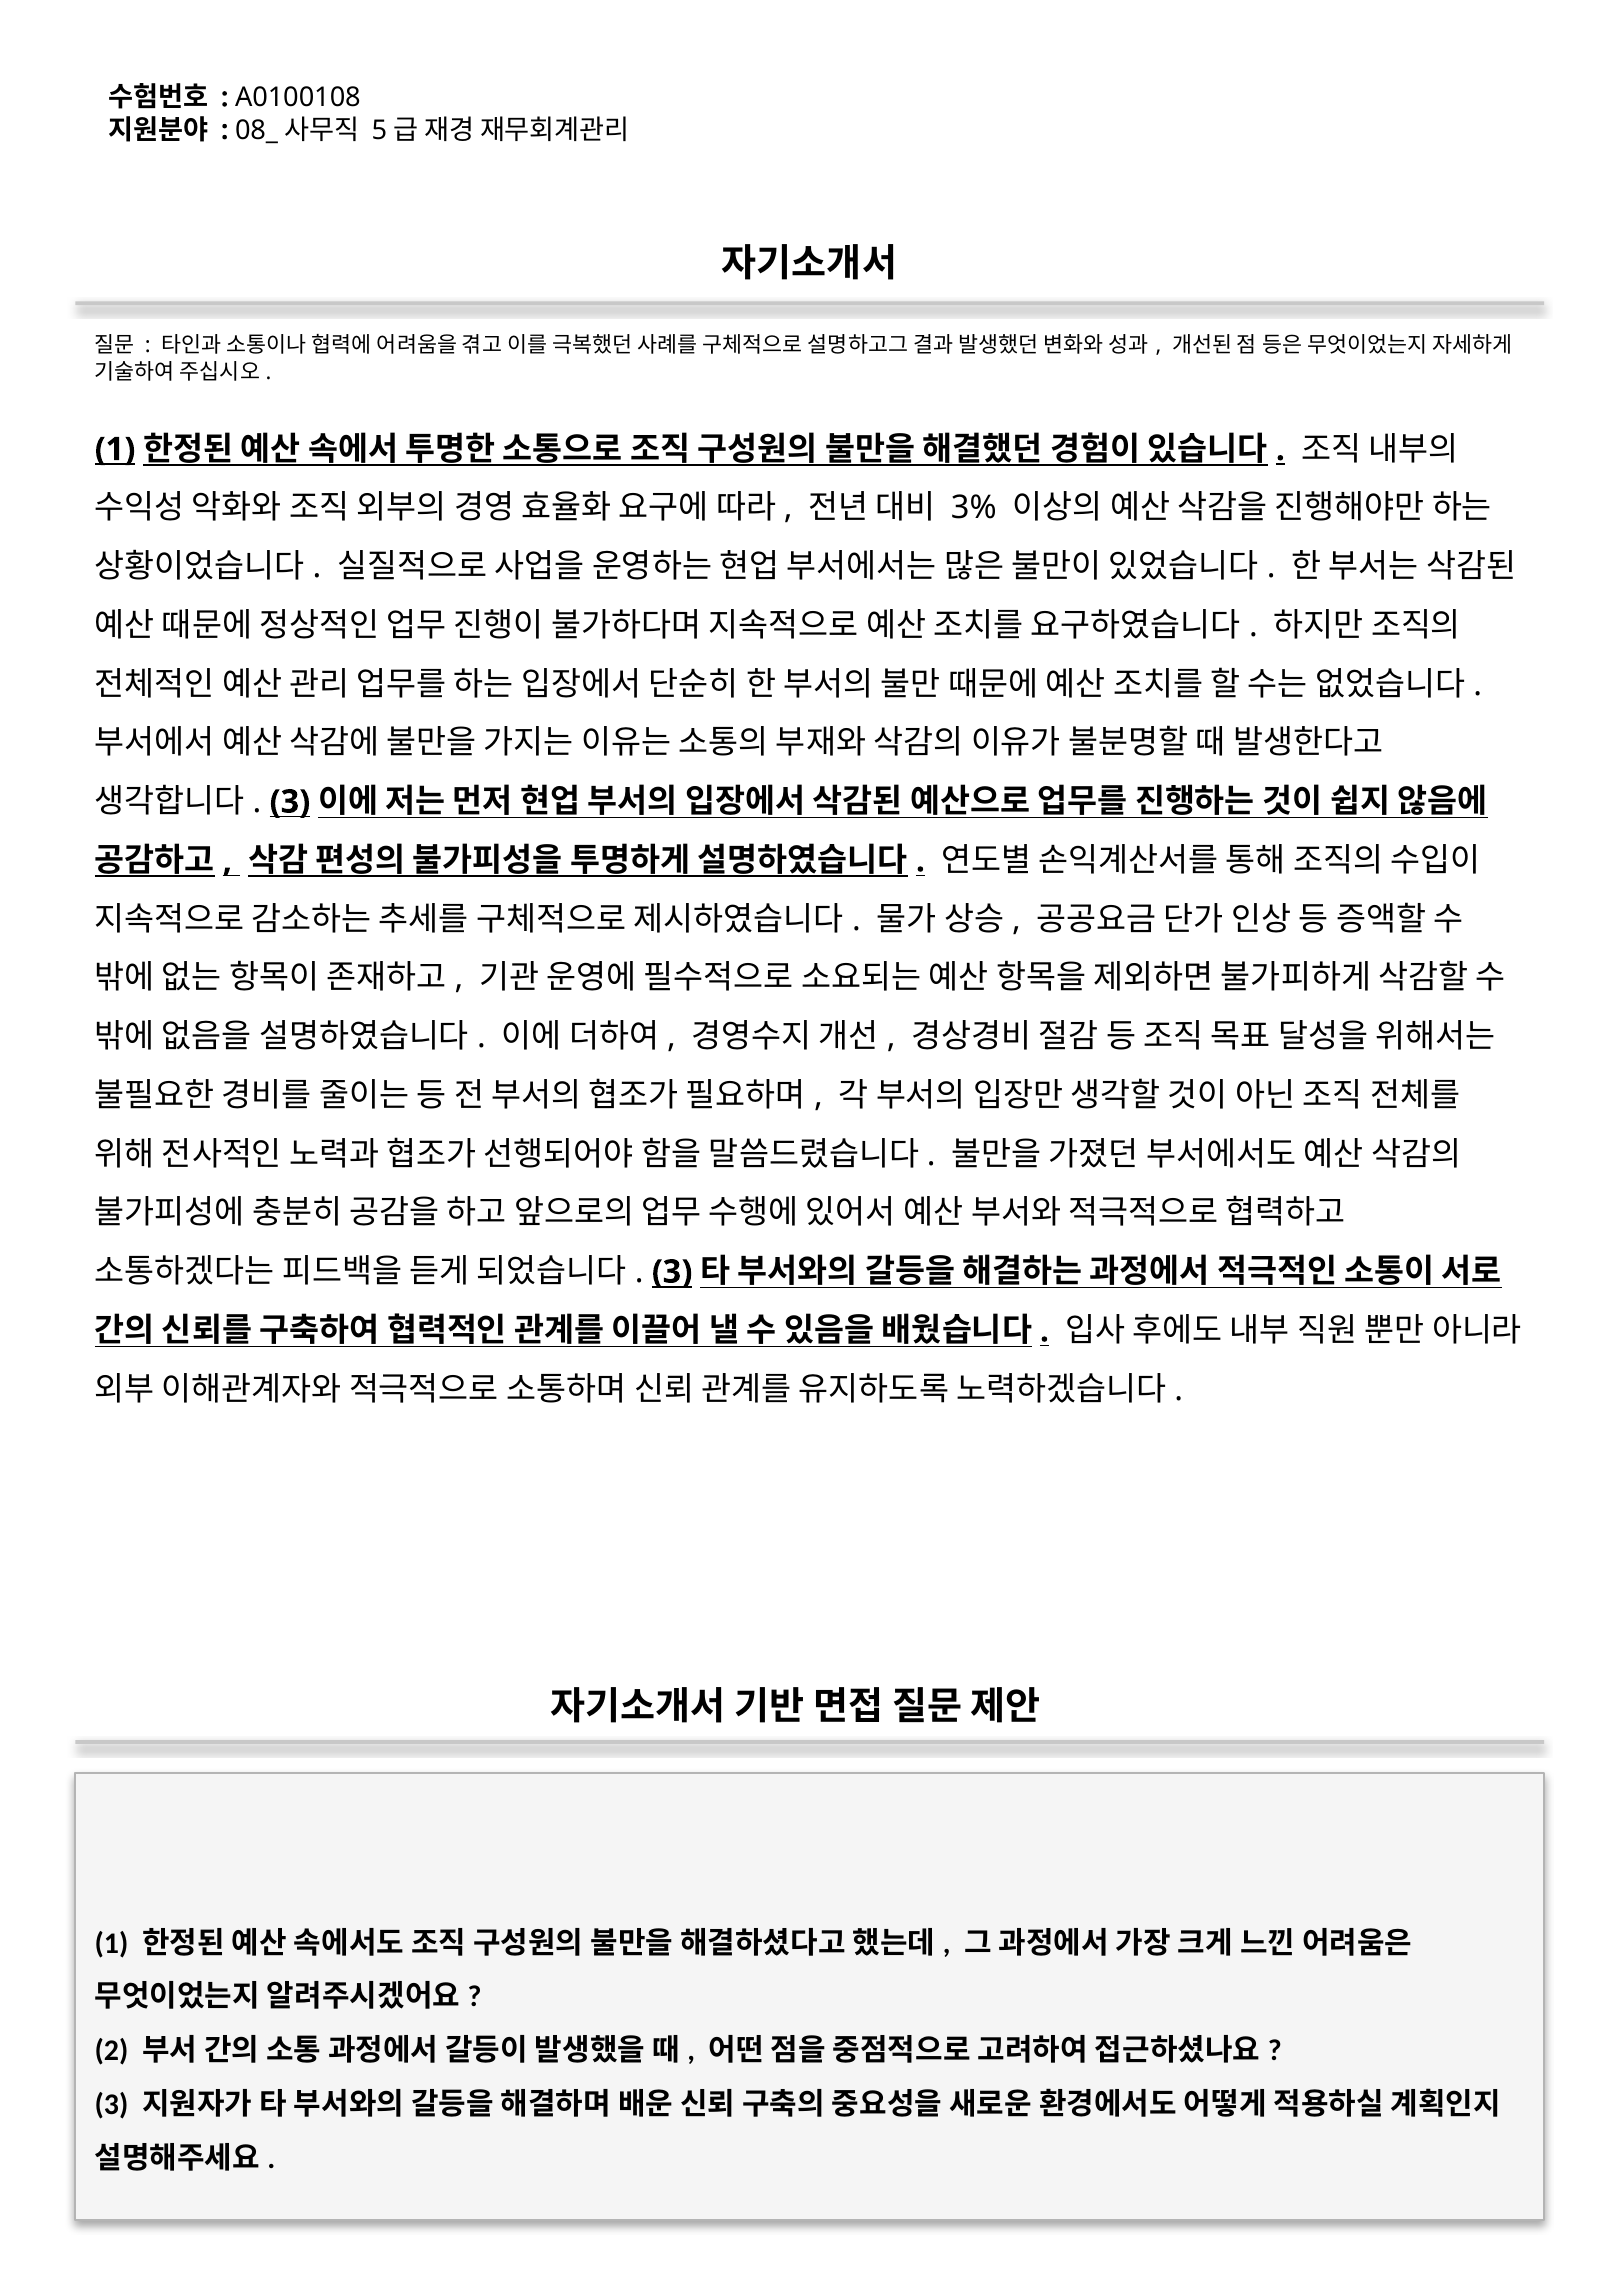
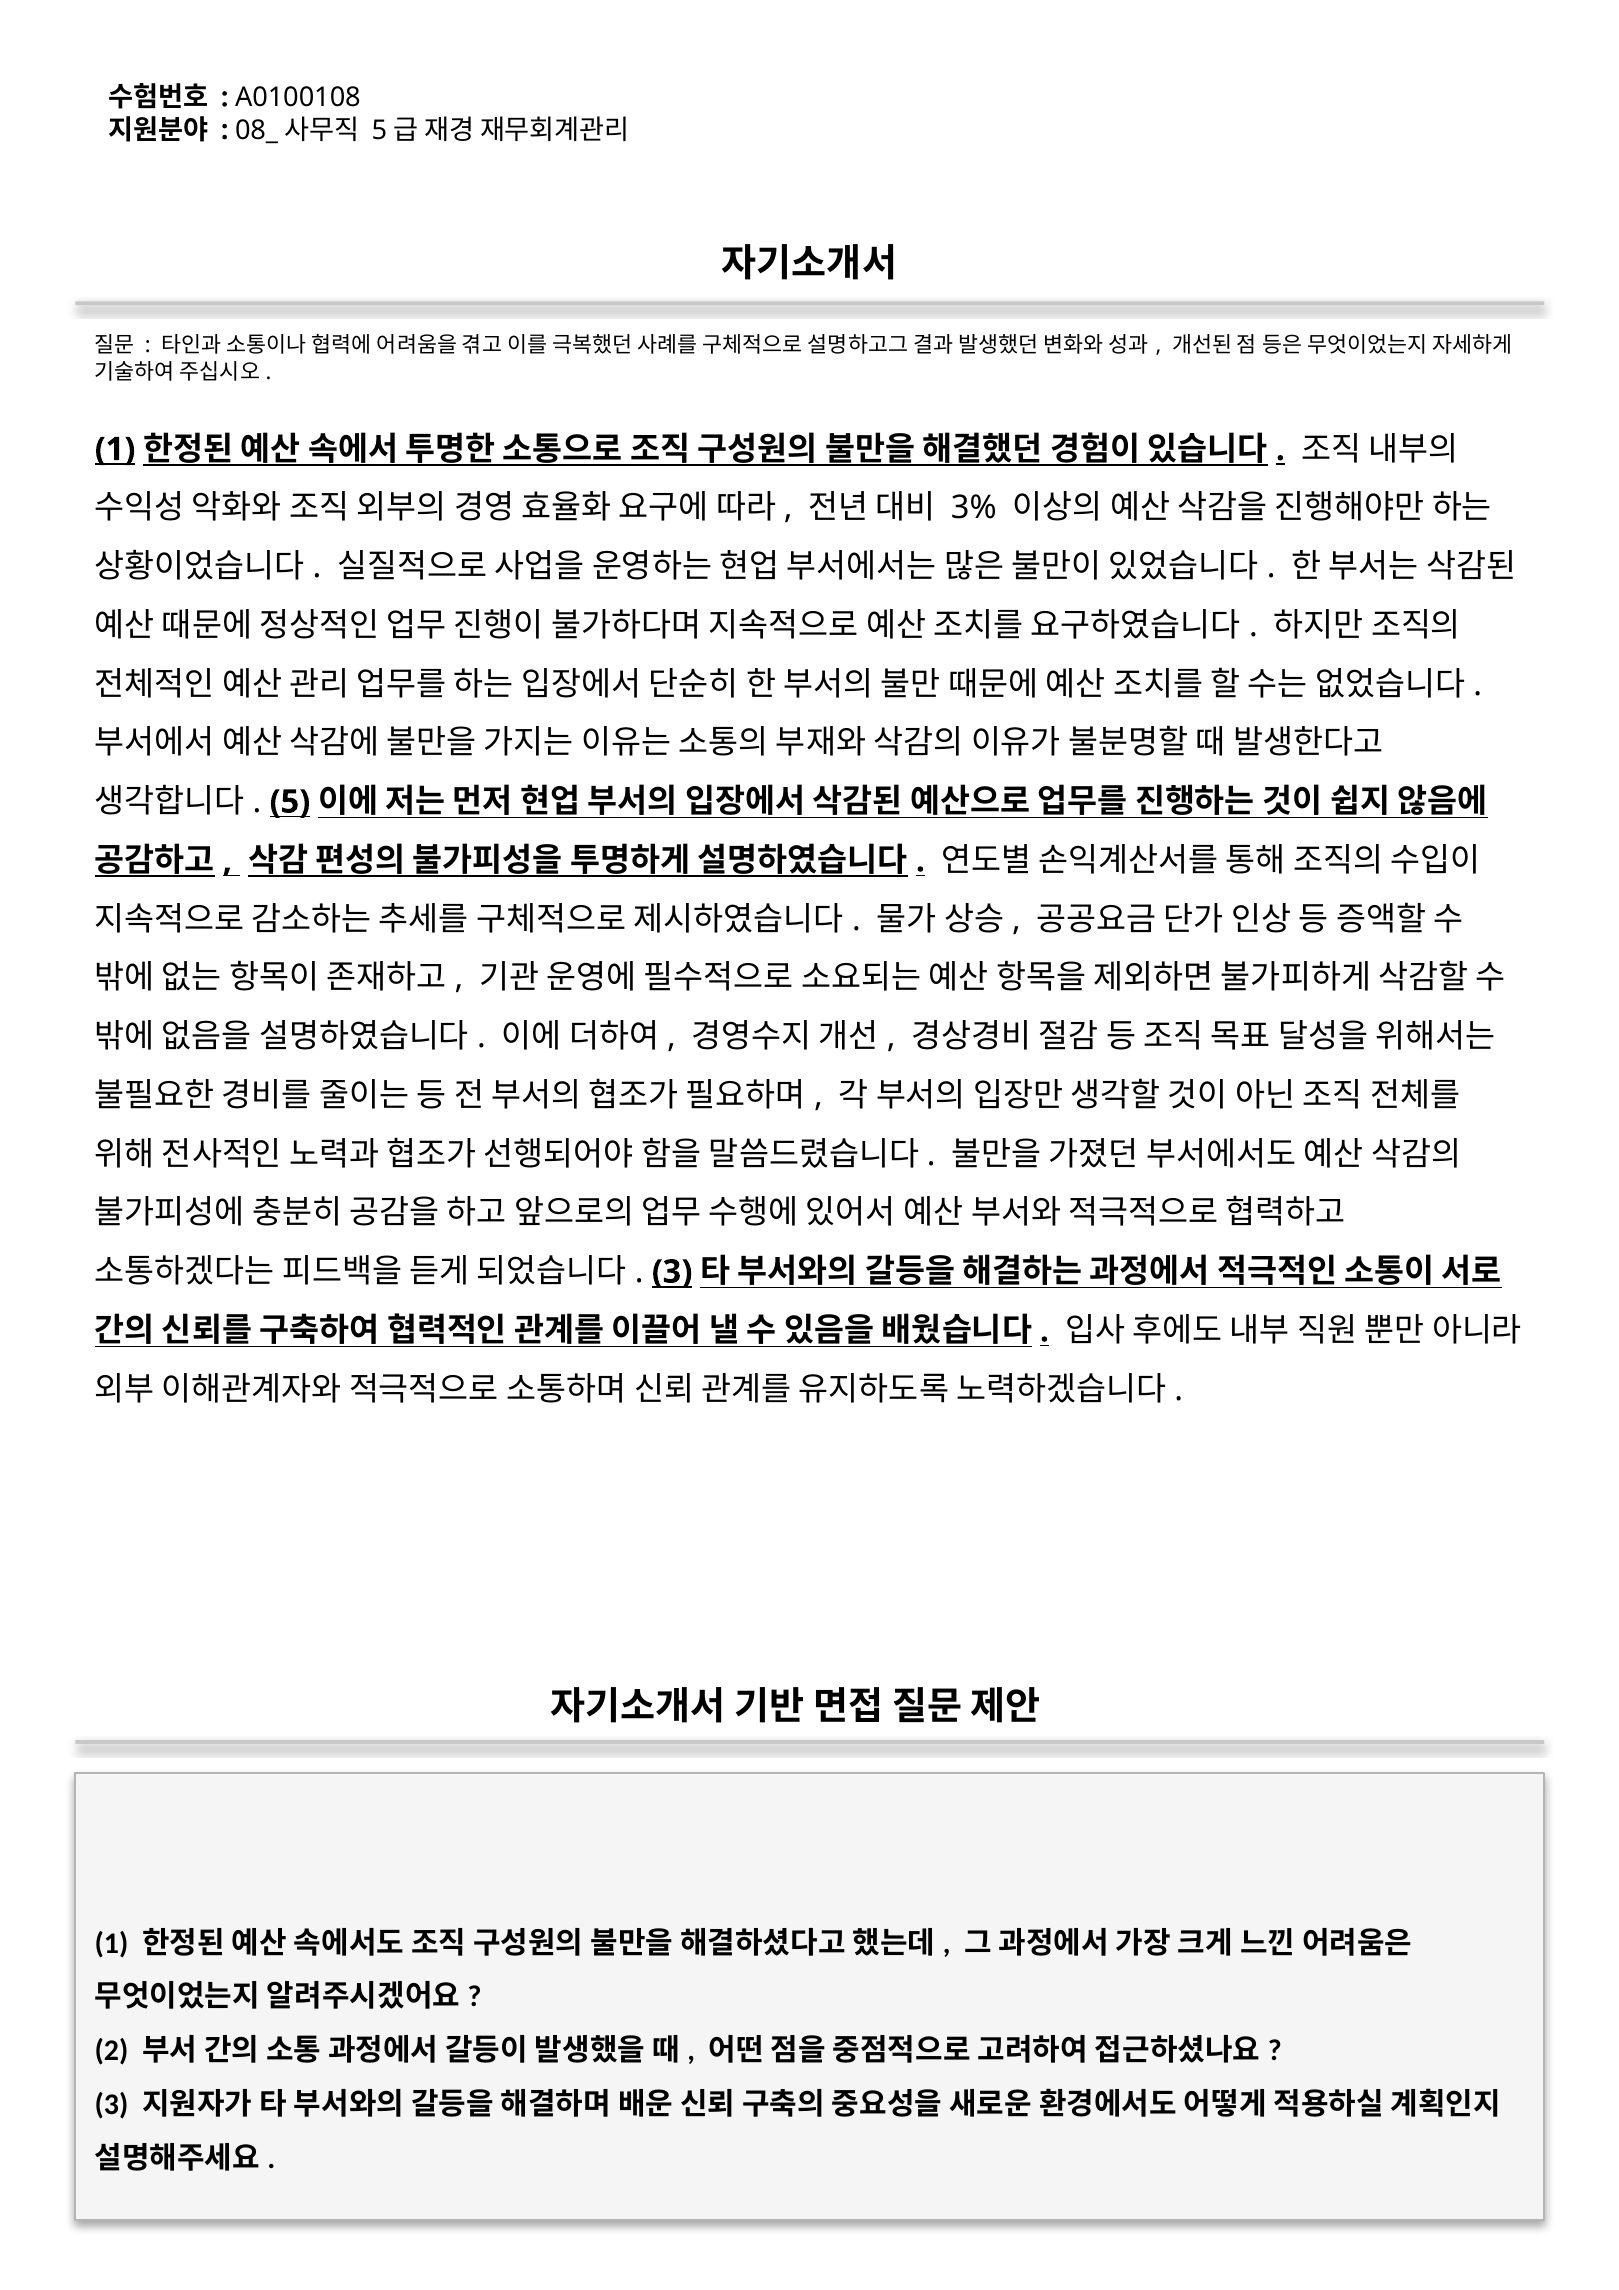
3: 3 -> 5 (290, 802)
